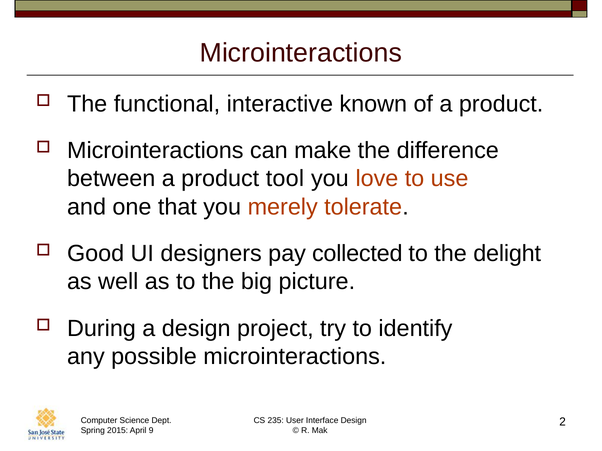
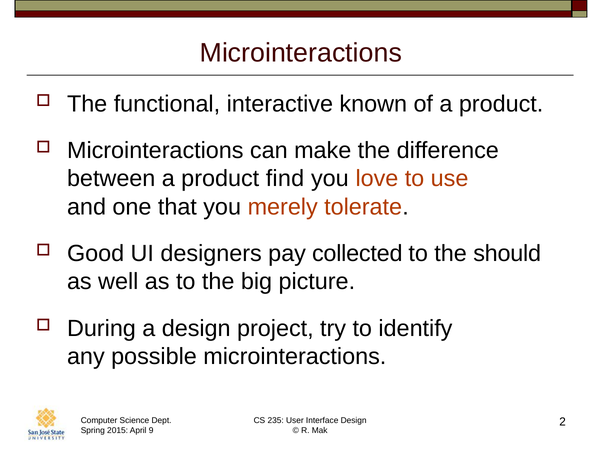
tool: tool -> find (285, 179)
delight: delight -> should (507, 254)
